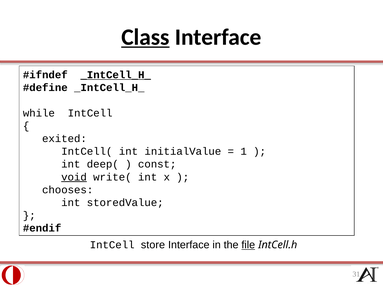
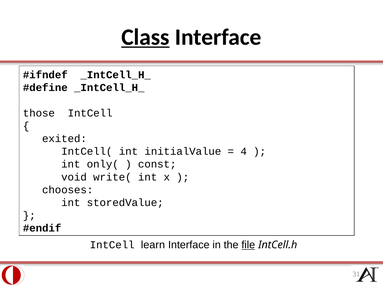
_IntCell_H_ underline: present -> none (116, 75)
while: while -> those (39, 113)
1: 1 -> 4 (244, 152)
deep(: deep( -> only( (103, 164)
void underline: present -> none (74, 177)
store: store -> learn (153, 245)
